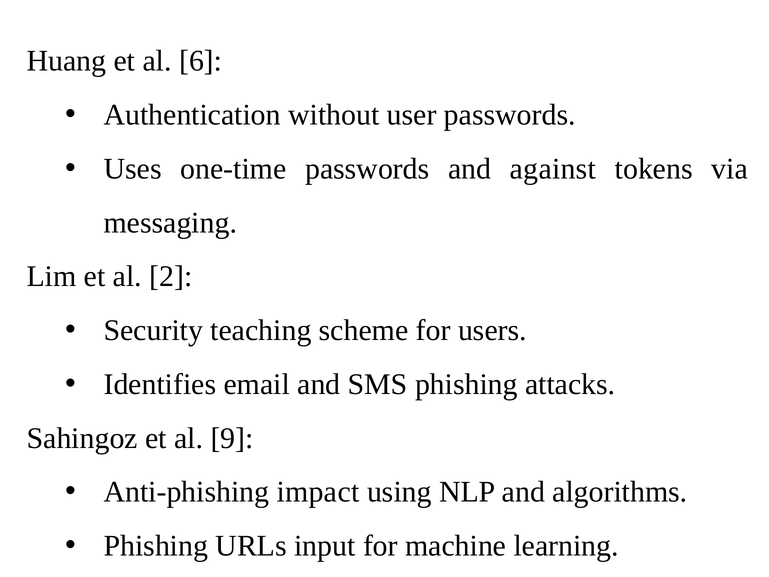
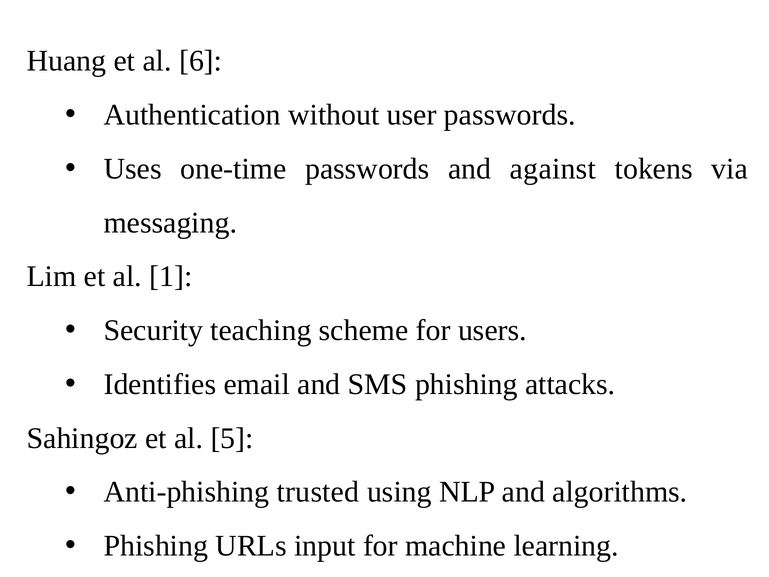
2: 2 -> 1 (171, 276)
9: 9 -> 5 (232, 438)
impact: impact -> trusted (318, 492)
